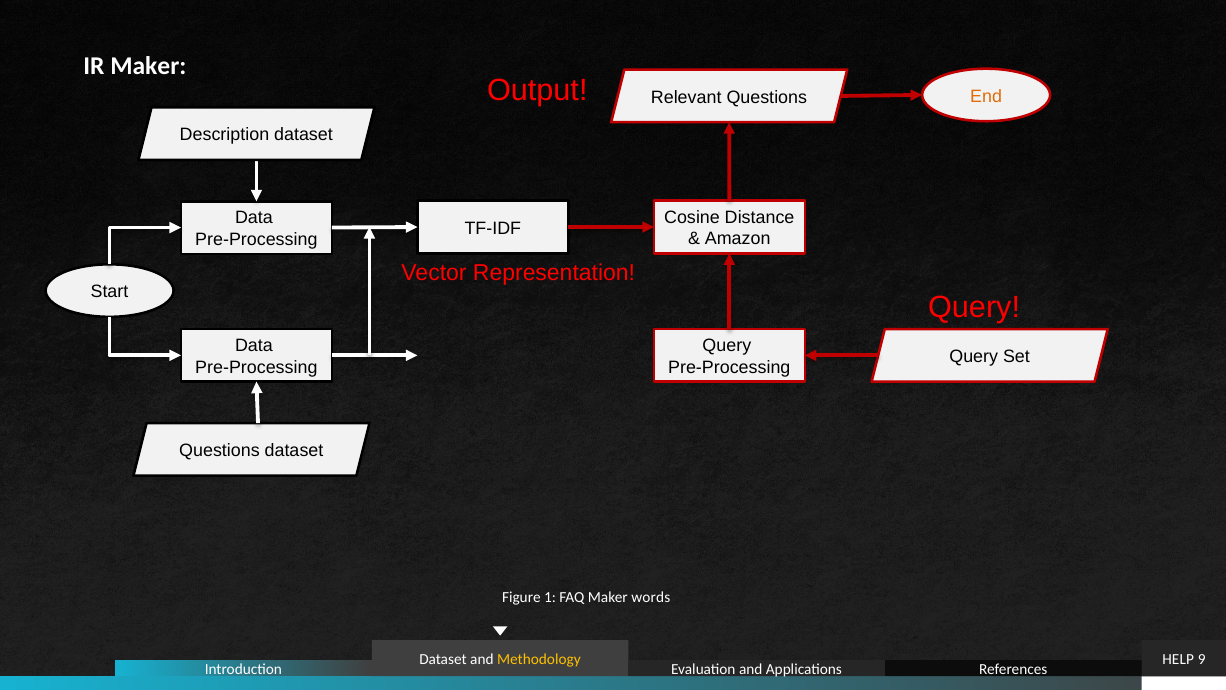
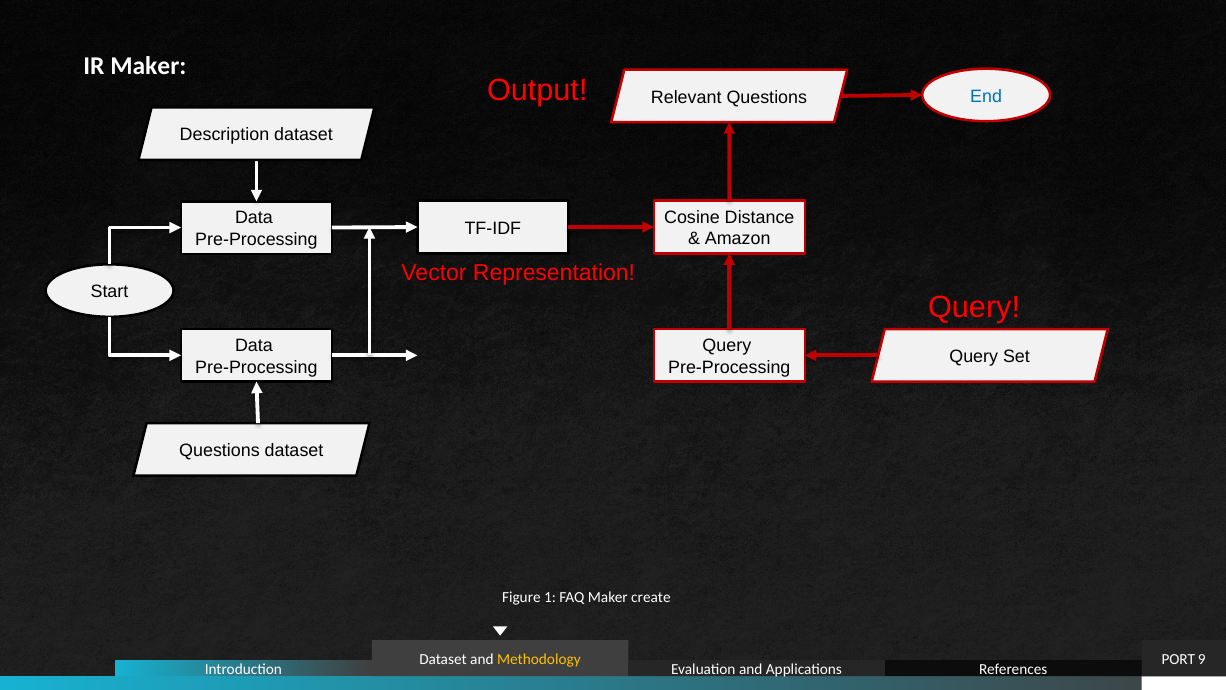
End colour: orange -> blue (986, 96)
words: words -> create (651, 597)
HELP: HELP -> PORT (1178, 659)
